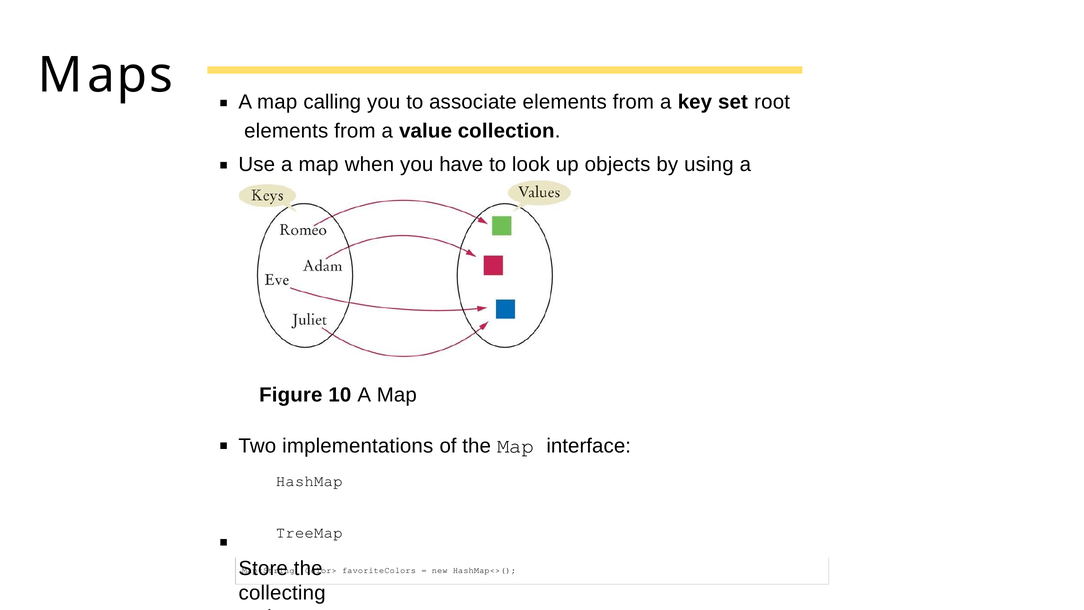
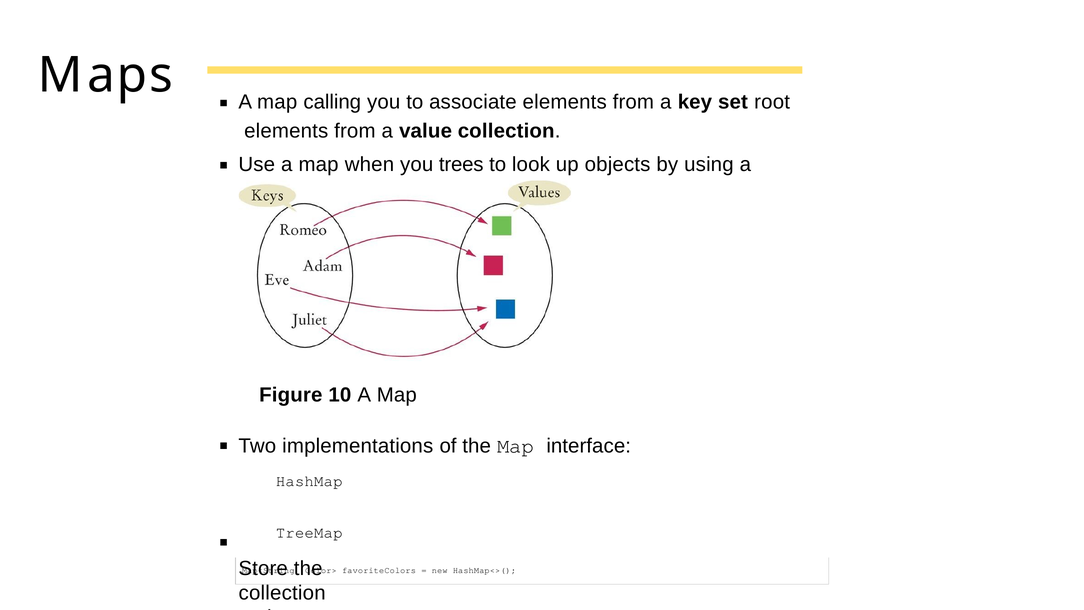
have: have -> trees (461, 164)
collecting: collecting -> collection (282, 593)
